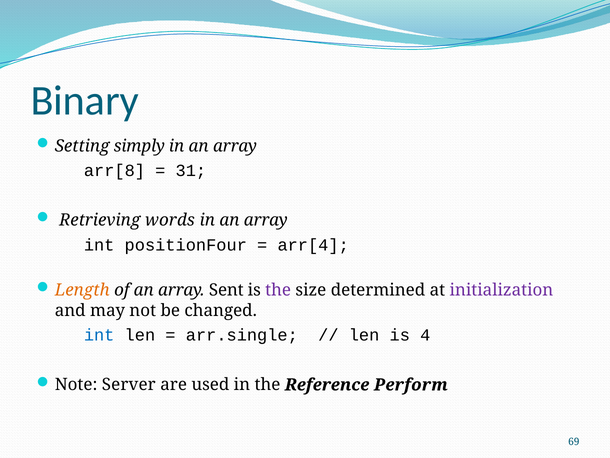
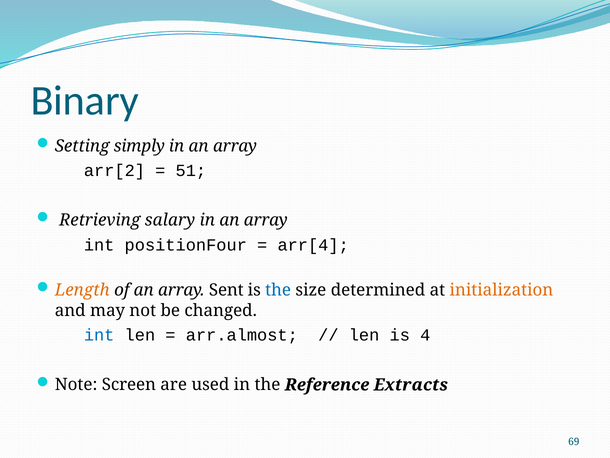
arr[8: arr[8 -> arr[2 (114, 171)
31: 31 -> 51 (191, 171)
words: words -> salary (170, 220)
the colour: purple -> blue (278, 290)
initialization colour: purple -> orange (501, 290)
arr.single: arr.single -> arr.almost (242, 335)
Server: Server -> Screen (129, 384)
Perform: Perform -> Extracts (411, 384)
